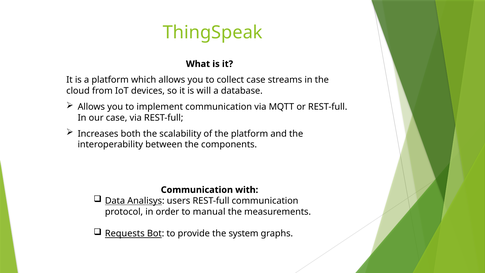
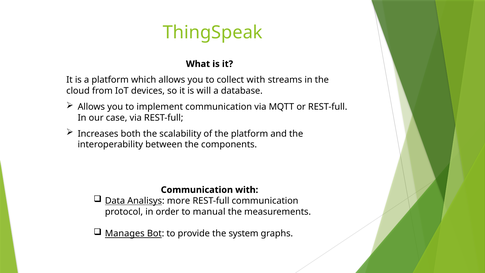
collect case: case -> with (256, 80)
users: users -> more (179, 201)
Requests: Requests -> Manages (125, 233)
